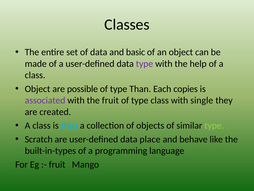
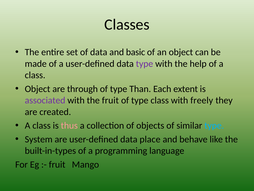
possible: possible -> through (82, 89)
copies: copies -> extent (186, 89)
single: single -> freely (202, 100)
thus colour: light blue -> pink (69, 125)
type colour: light green -> light blue (214, 125)
Scratch: Scratch -> System (39, 139)
